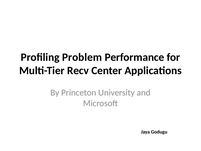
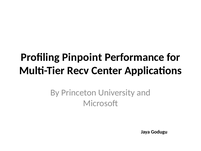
Problem: Problem -> Pinpoint (82, 57)
